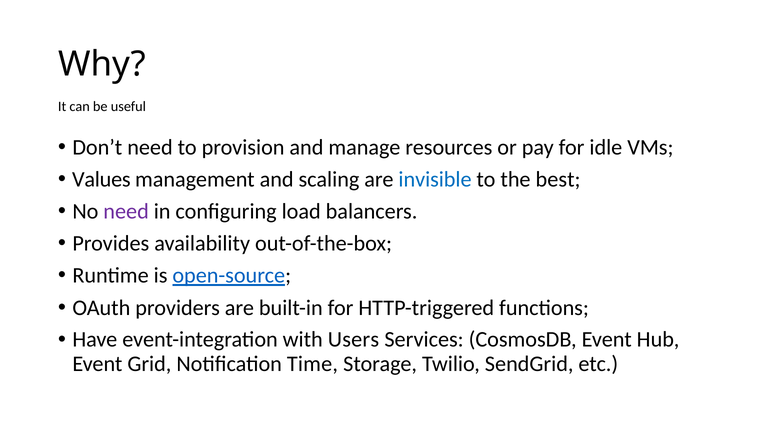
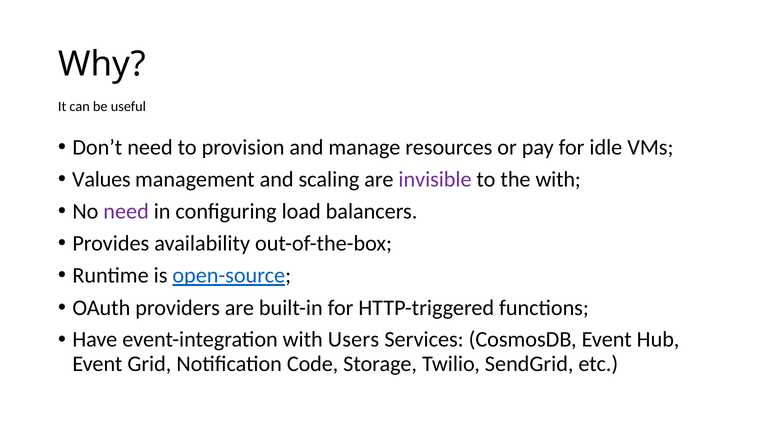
invisible colour: blue -> purple (435, 179)
the best: best -> with (558, 179)
Time: Time -> Code (313, 363)
